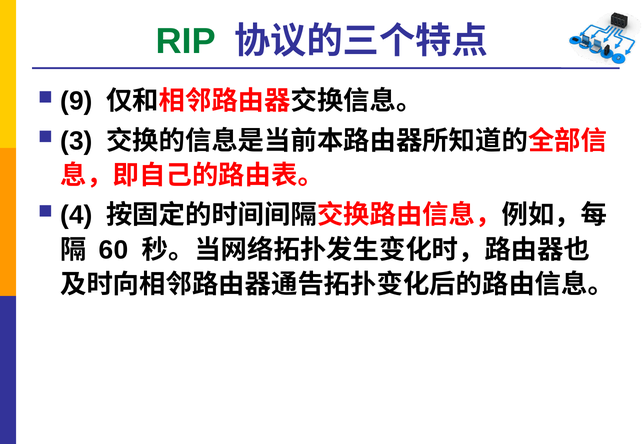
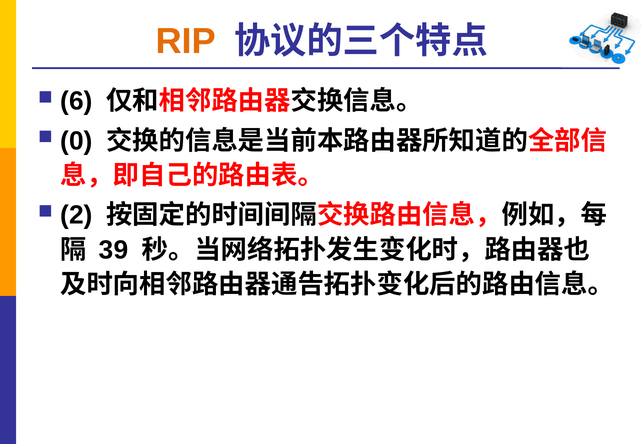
RIP colour: green -> orange (186, 41)
9: 9 -> 6 (76, 101)
3: 3 -> 0 (76, 141)
4: 4 -> 2 (76, 215)
60: 60 -> 39 (114, 250)
